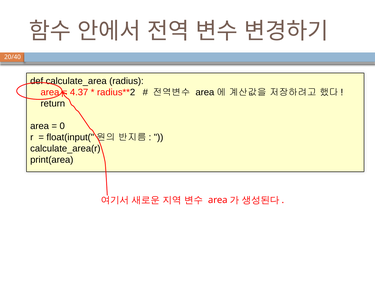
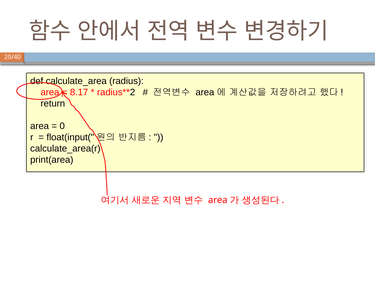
4.37: 4.37 -> 8.17 (79, 92)
